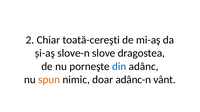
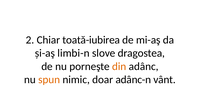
toată-cereşti: toată-cereşti -> toată-iubirea (91, 40)
slove-n: slove-n -> limbi-n (73, 53)
din colour: blue -> orange (119, 67)
